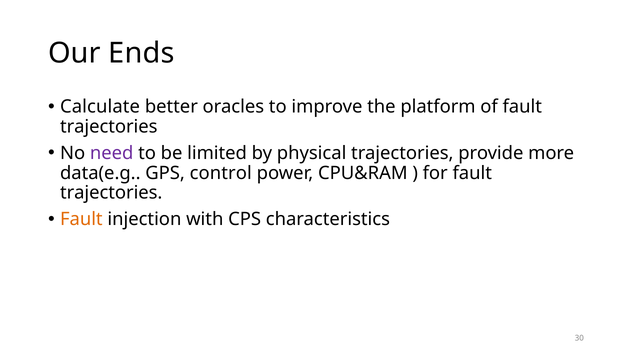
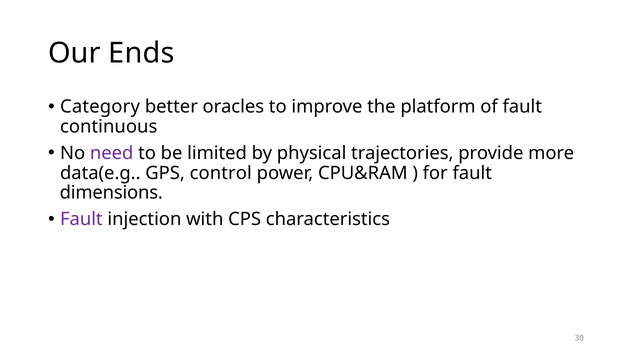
Calculate: Calculate -> Category (100, 107)
trajectories: trajectories -> continuous (109, 127)
trajectories: trajectories -> dimensions (111, 193)
Fault colour: orange -> purple (81, 220)
